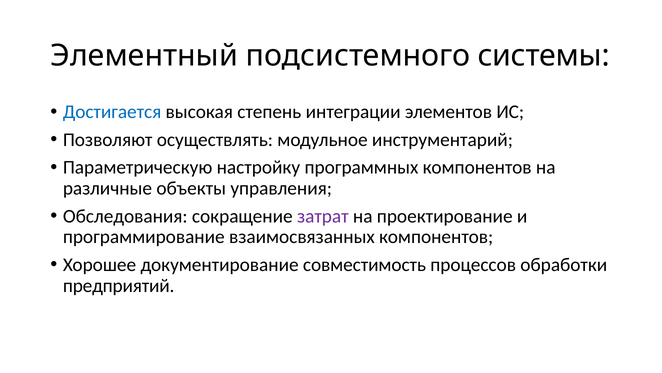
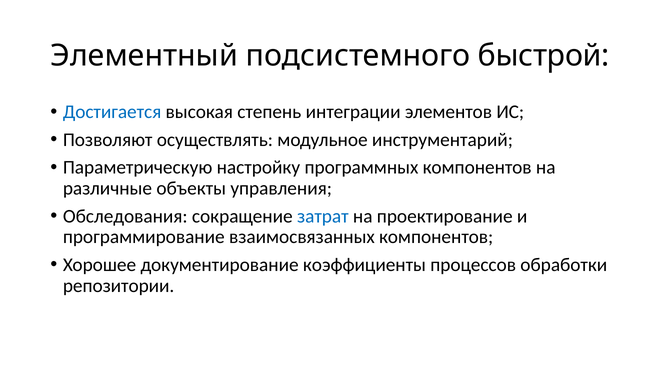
системы: системы -> быстрой (544, 56)
затрат colour: purple -> blue (323, 216)
совместимость: совместимость -> коэффициенты (364, 264)
предприятий: предприятий -> репозитории (119, 285)
